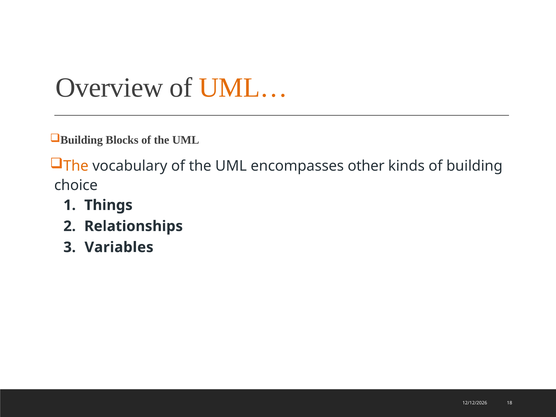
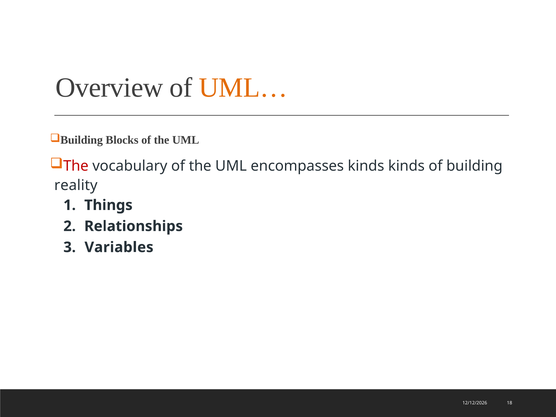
The colour: orange -> red (76, 166)
encompasses other: other -> kinds (366, 166)
choice: choice -> reality (76, 185)
